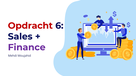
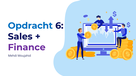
Opdracht colour: red -> blue (30, 26)
